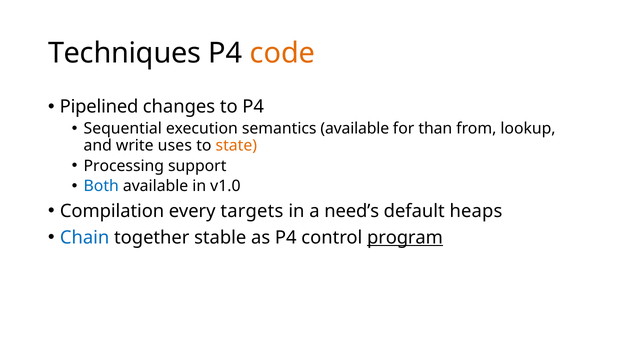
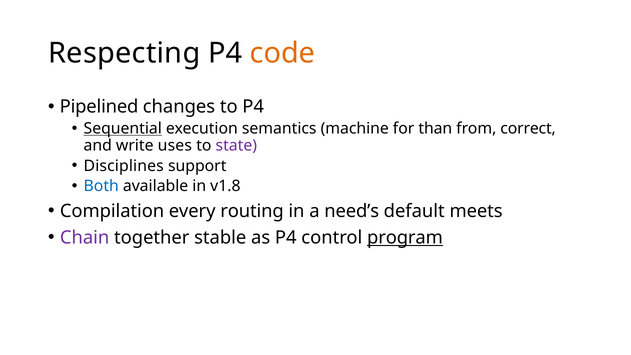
Techniques: Techniques -> Respecting (124, 53)
Sequential underline: none -> present (123, 128)
semantics available: available -> machine (355, 128)
lookup: lookup -> correct (528, 128)
state colour: orange -> purple (236, 145)
Processing: Processing -> Disciplines (124, 166)
v1.0: v1.0 -> v1.8 (225, 186)
targets: targets -> routing (252, 211)
heaps: heaps -> meets (476, 211)
Chain colour: blue -> purple (85, 238)
